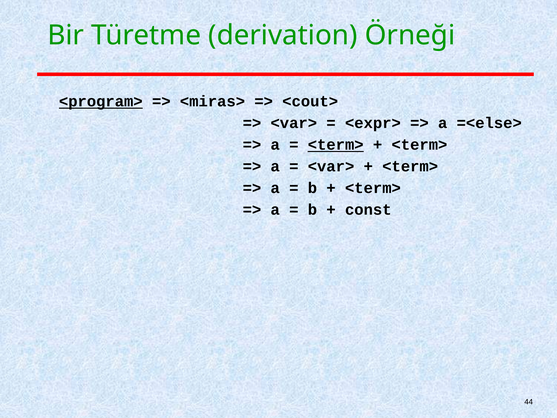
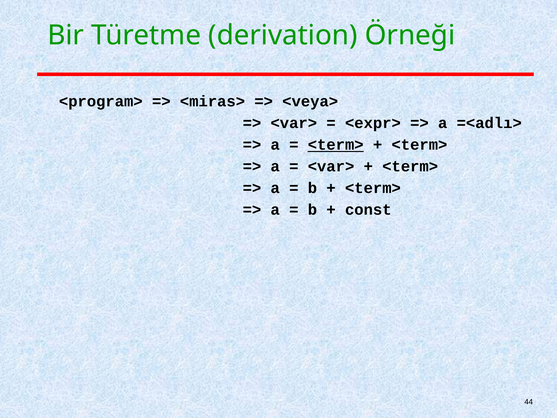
<program> underline: present -> none (101, 101)
<cout>: <cout> -> <veya> (310, 101)
=<else>: =<else> -> =<adlı> (489, 123)
